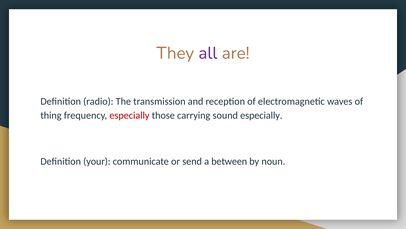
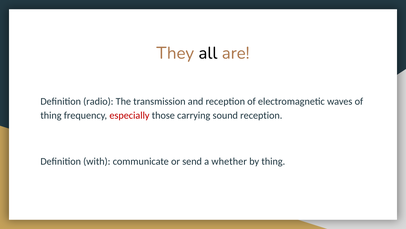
all colour: purple -> black (208, 53)
sound especially: especially -> reception (261, 115)
your: your -> with (97, 161)
between: between -> whether (229, 161)
by noun: noun -> thing (273, 161)
